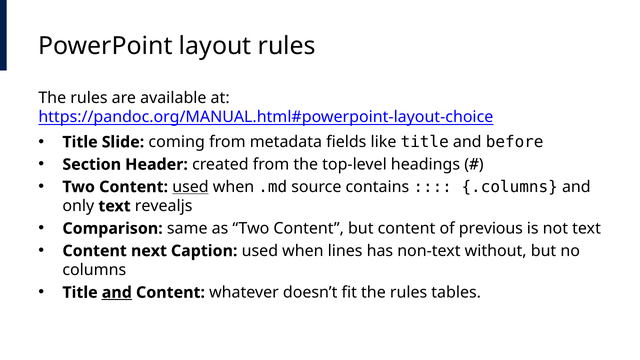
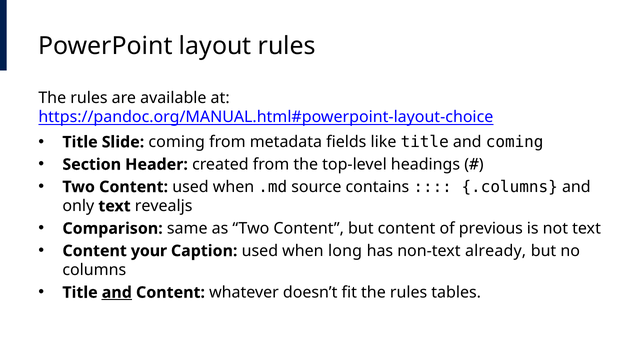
and before: before -> coming (515, 142)
used underline: present -> none (190, 187)
next: next -> your (149, 251)
lines: lines -> long (345, 251)
without: without -> already (496, 251)
